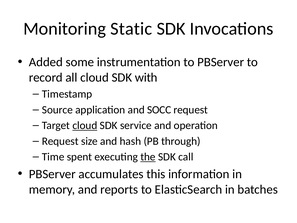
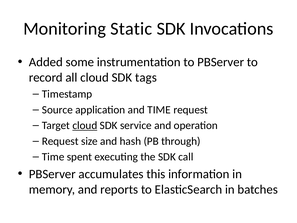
with: with -> tags (146, 77)
and SOCC: SOCC -> TIME (159, 110)
the underline: present -> none (148, 157)
